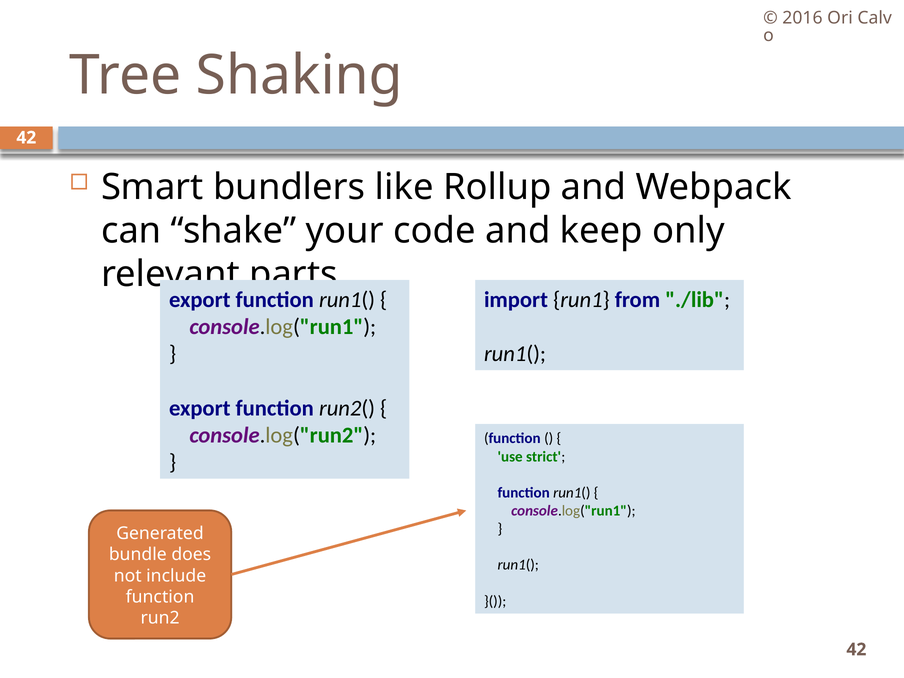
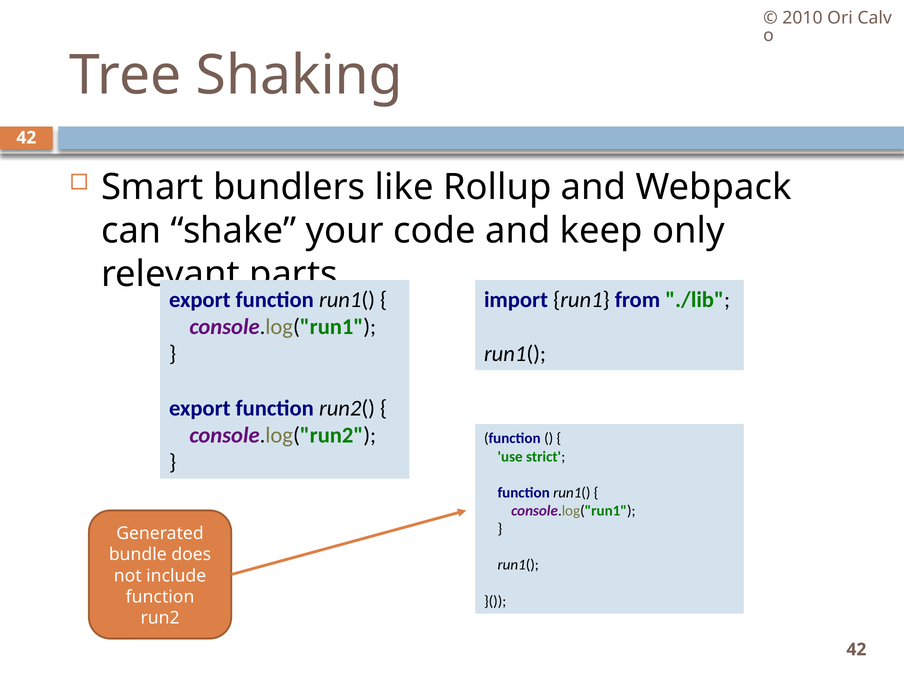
2016: 2016 -> 2010 (802, 18)
